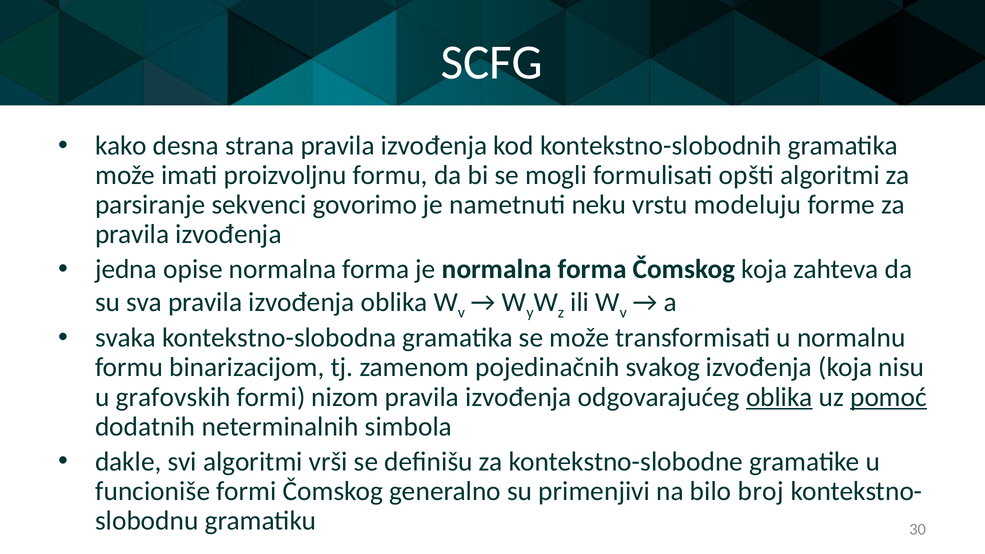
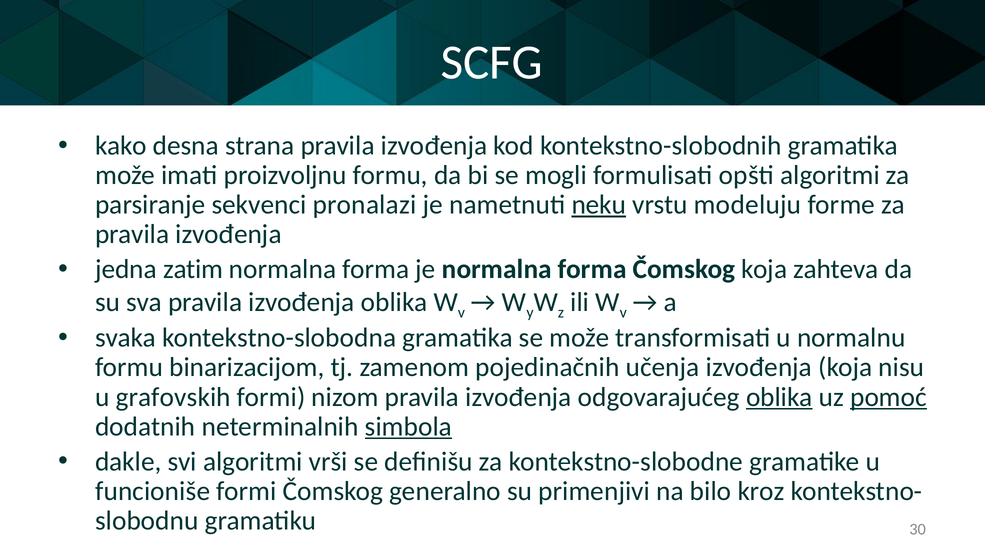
govorimo: govorimo -> pronalazi (365, 205)
neku underline: none -> present (599, 205)
opise: opise -> zatim (193, 269)
svakog: svakog -> učenja (663, 367)
simbola underline: none -> present (408, 427)
broj: broj -> kroz (761, 491)
